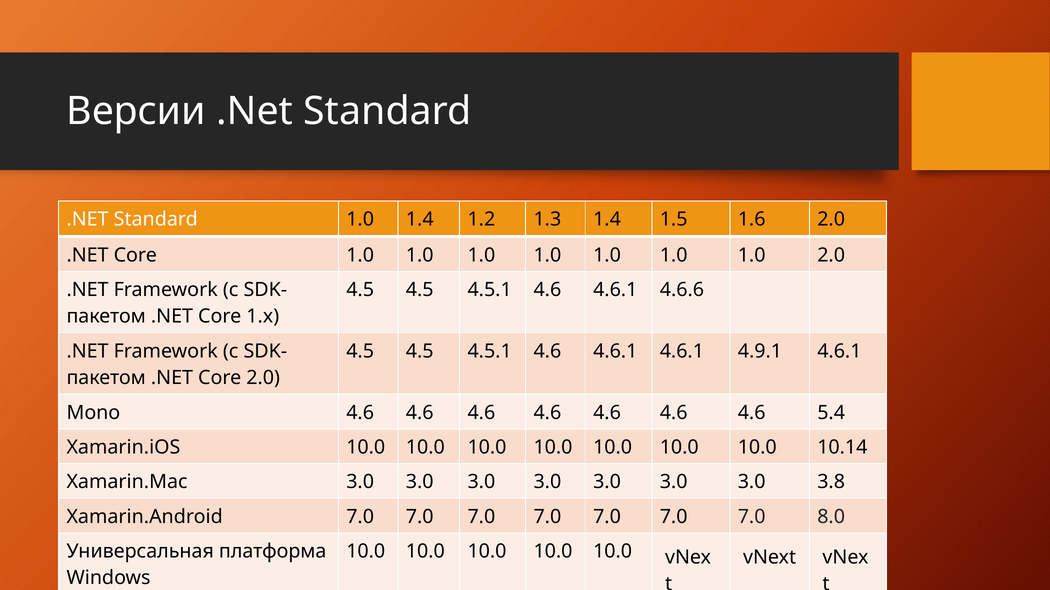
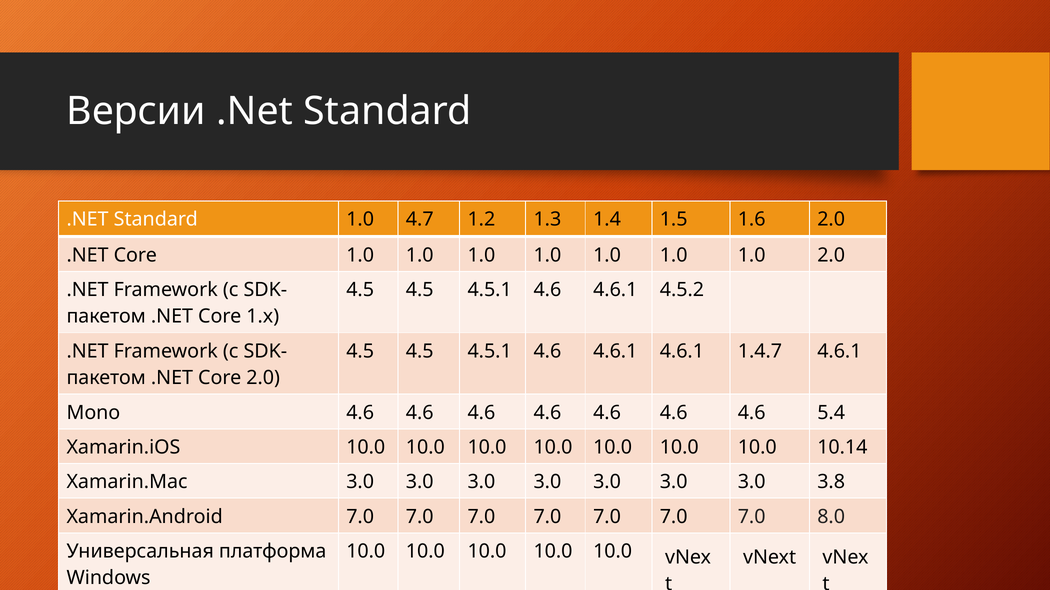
1.0 1.4: 1.4 -> 4.7 (420, 220)
4.6.6: 4.6.6 -> 4.5.2 (682, 290)
4.9.1: 4.9.1 -> 1.4.7 (760, 352)
